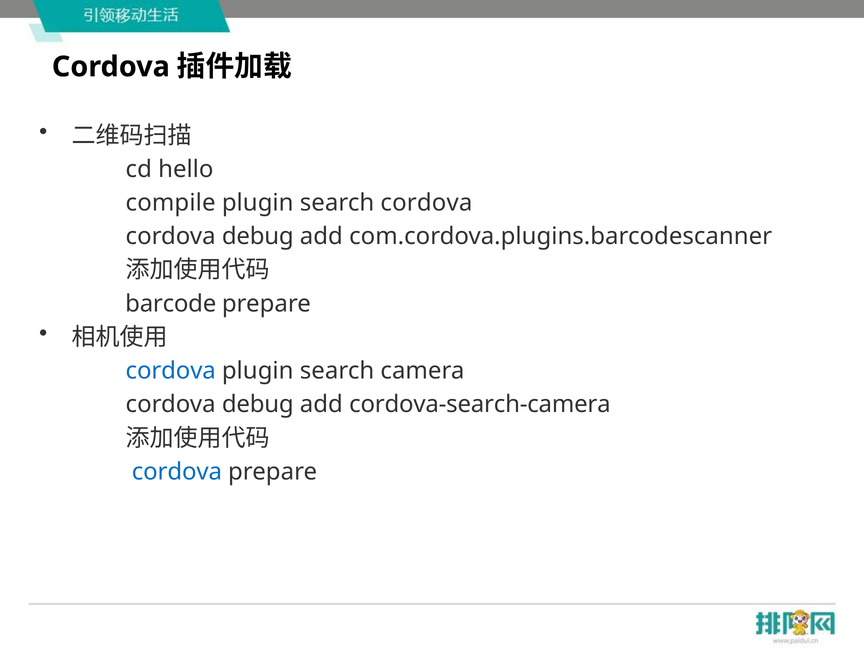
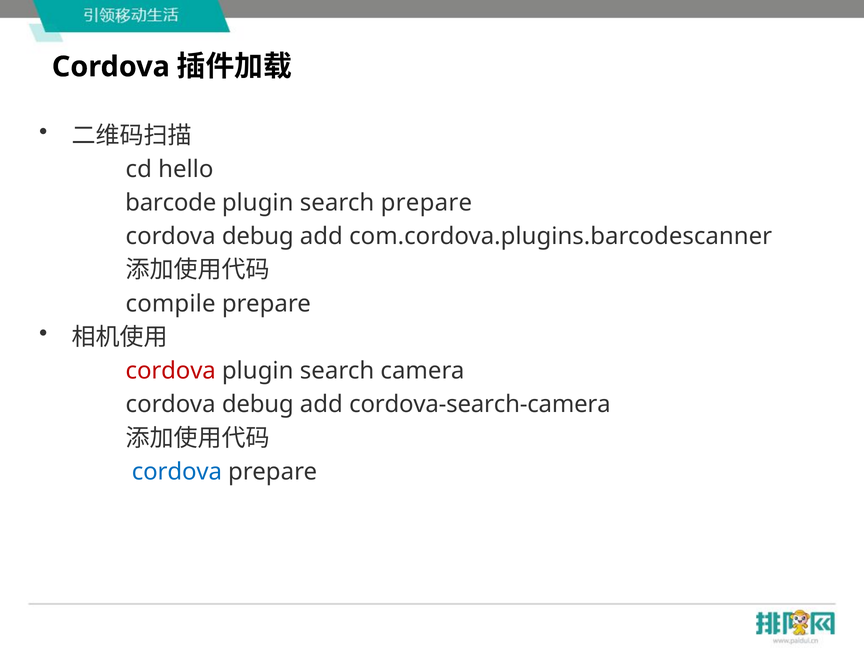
compile: compile -> barcode (171, 203)
search cordova: cordova -> prepare (426, 203)
barcode: barcode -> compile (171, 304)
cordova colour: blue -> red (171, 371)
